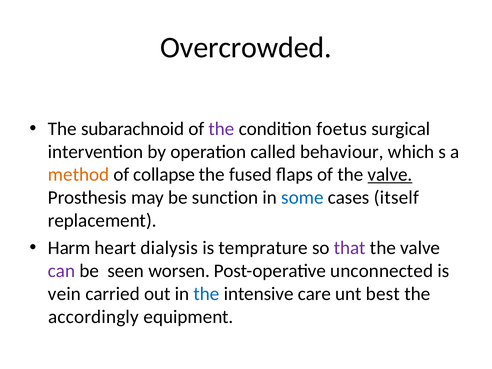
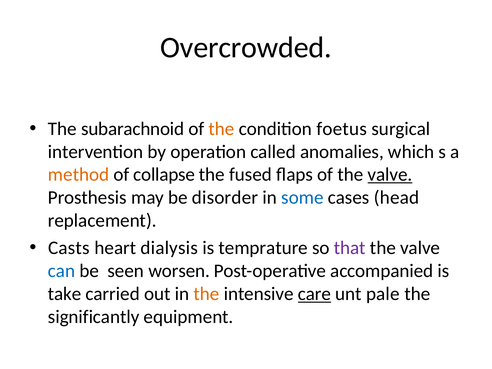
the colour: purple -> orange (222, 129)
behaviour: behaviour -> anomalies (342, 152)
sunction: sunction -> disorder (225, 198)
itself: itself -> head (396, 198)
Harm: Harm -> Casts (69, 248)
can colour: purple -> blue (62, 271)
unconnected: unconnected -> accompanied (382, 271)
vein: vein -> take (65, 294)
the colour: blue -> orange (207, 294)
care underline: none -> present (314, 294)
best: best -> pale (383, 294)
accordingly: accordingly -> significantly (94, 317)
